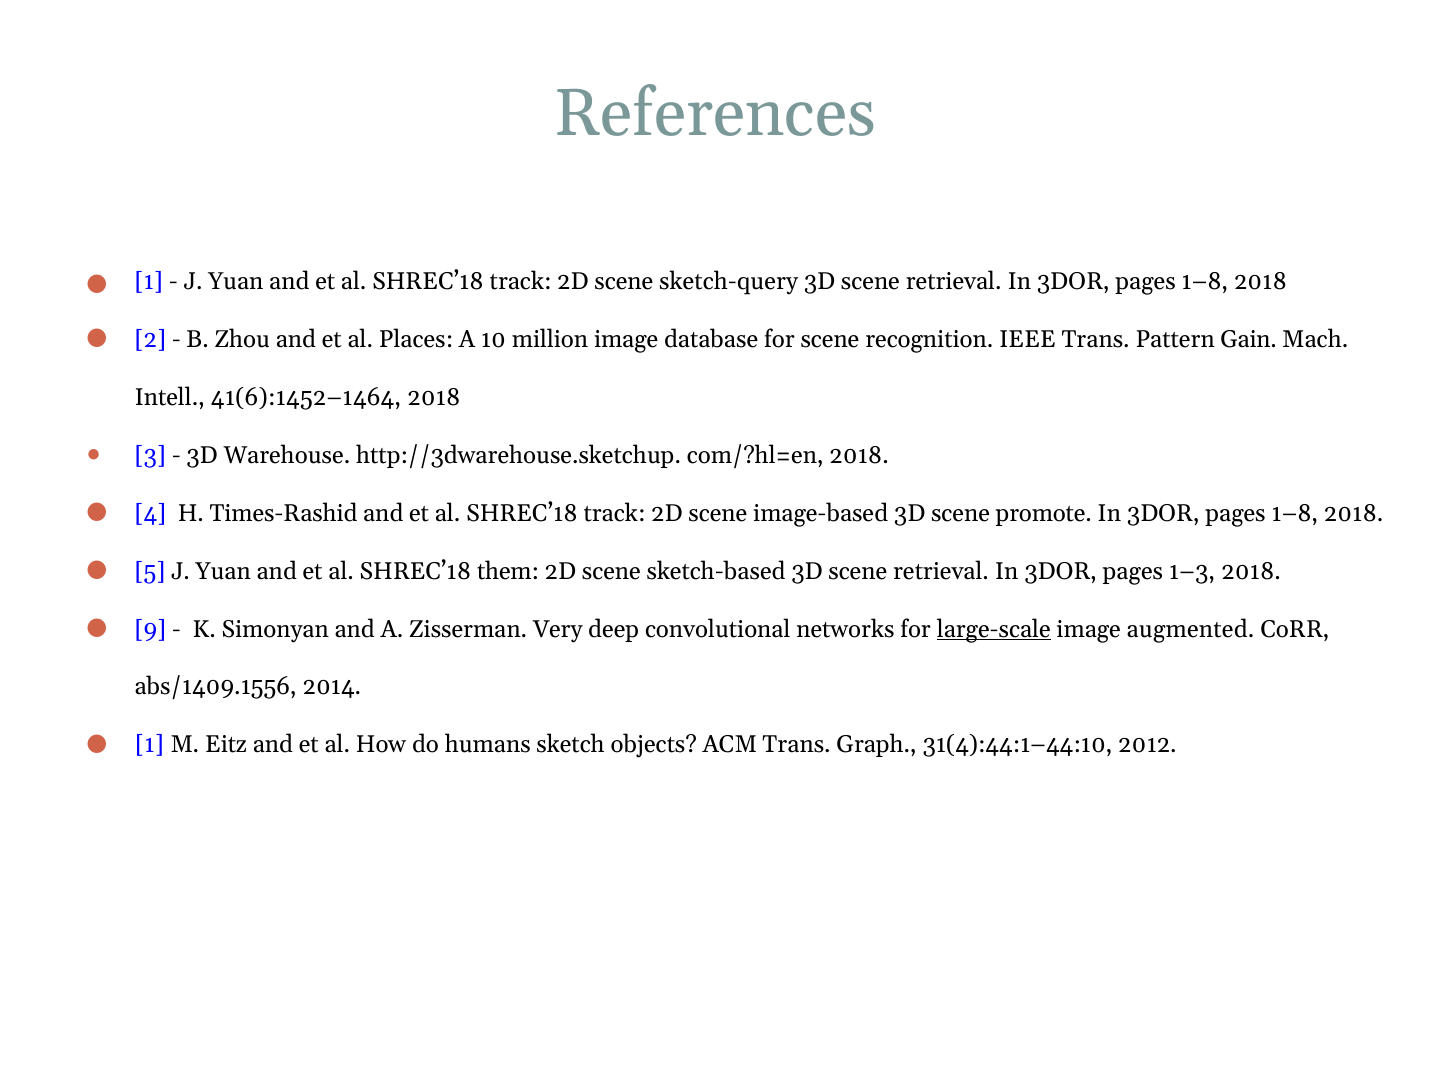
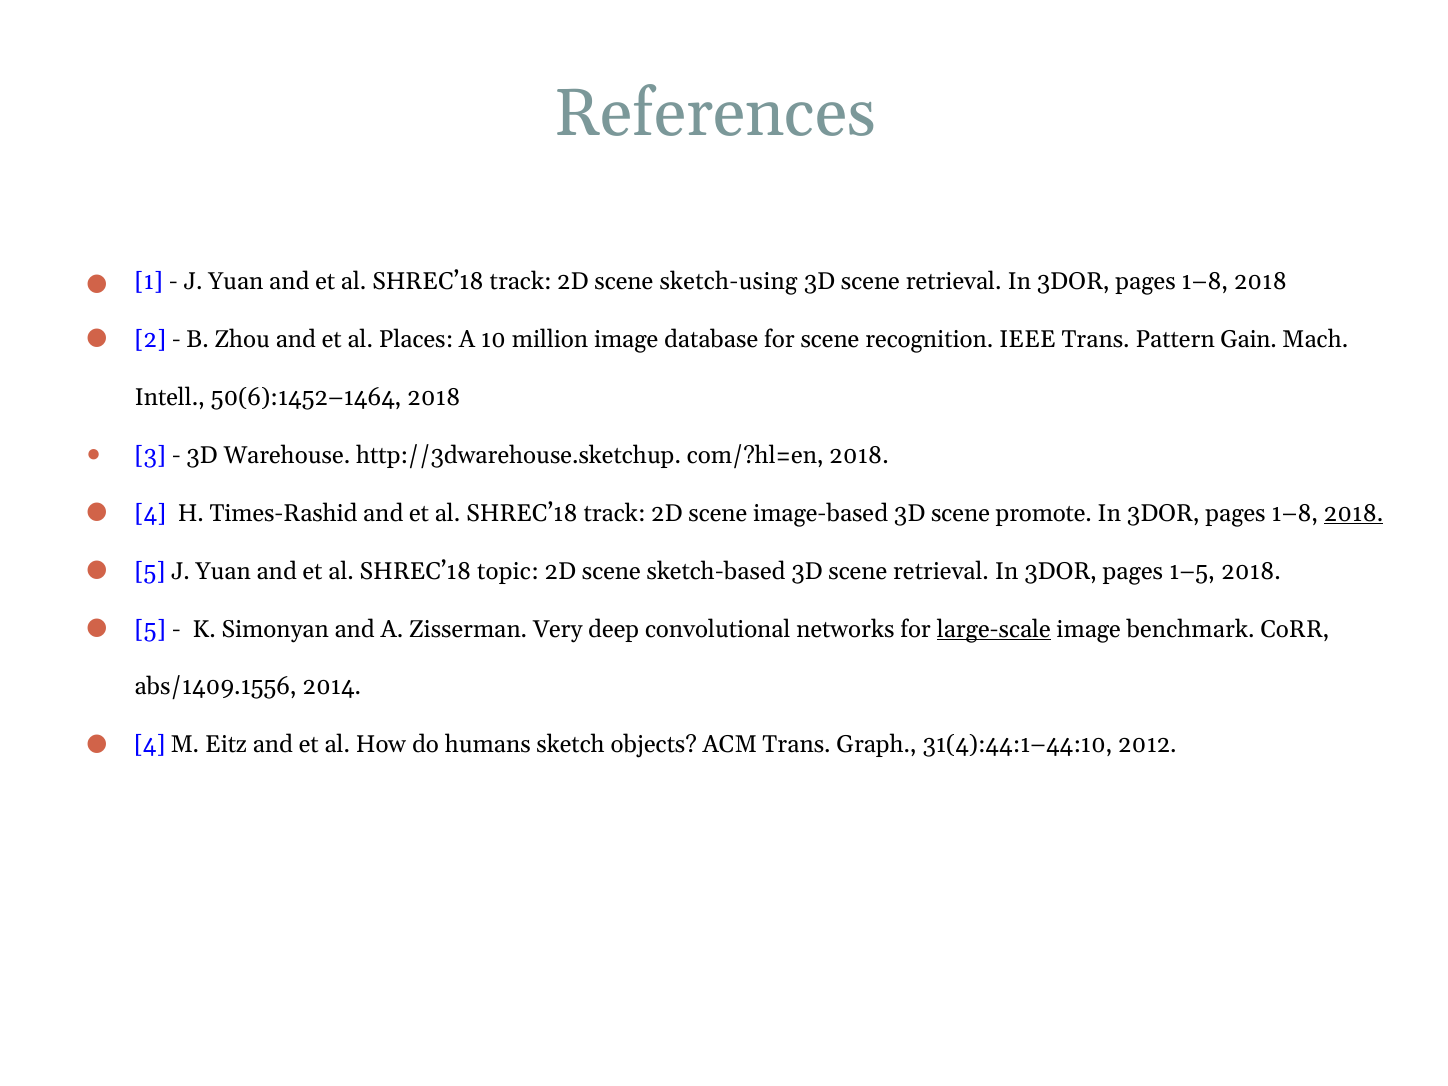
sketch-query: sketch-query -> sketch-using (728, 282)
41(6):1452–1464: 41(6):1452–1464 -> 50(6):1452–1464 (306, 397)
2018 underline: none -> present (1354, 513)
them: them -> topic (508, 571)
1–3: 1–3 -> 1–5 (1192, 571)
9: 9 -> 5 (150, 629)
augmented: augmented -> benchmark (1191, 629)
1: 1 -> 4 (150, 745)
